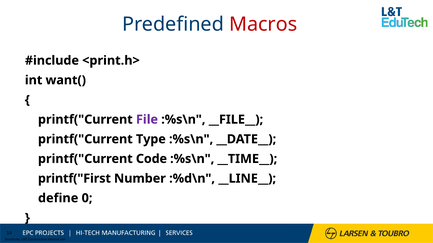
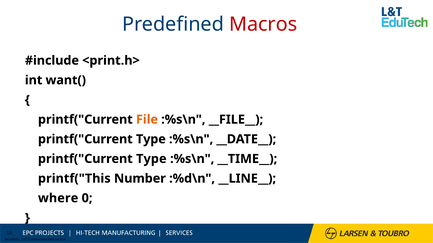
File colour: purple -> orange (147, 120)
Code: Code -> Type (151, 159)
printf("First: printf("First -> printf("This (74, 179)
define: define -> where (58, 199)
